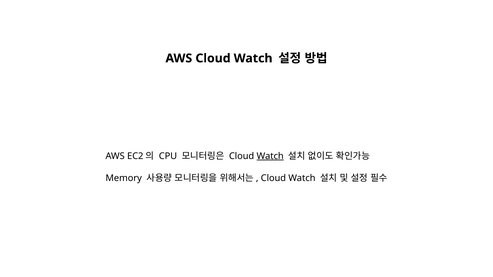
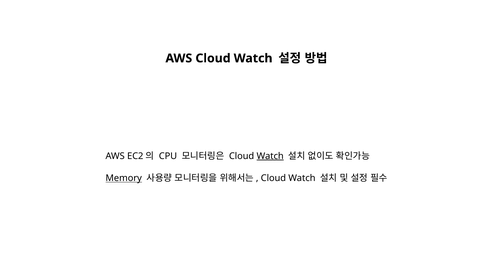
Memory underline: none -> present (124, 178)
